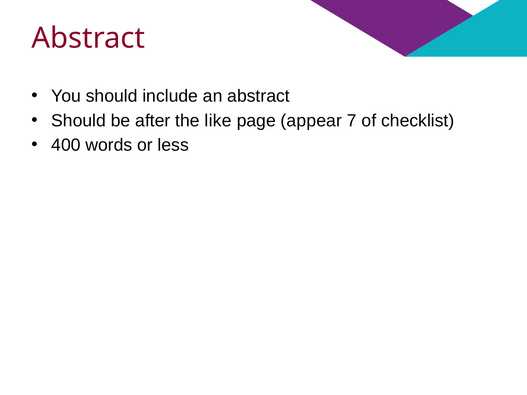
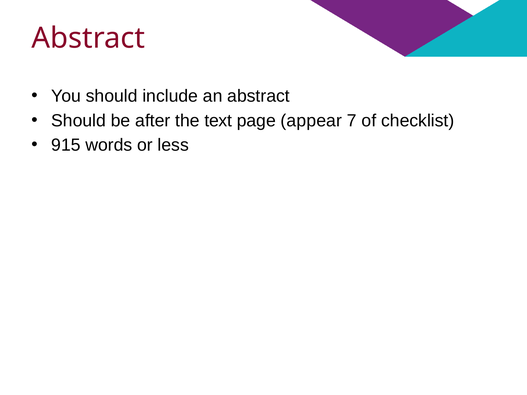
like: like -> text (218, 121)
400: 400 -> 915 (66, 145)
